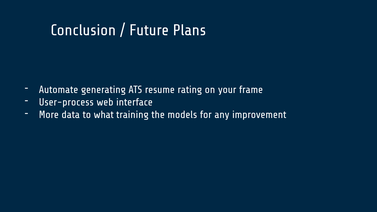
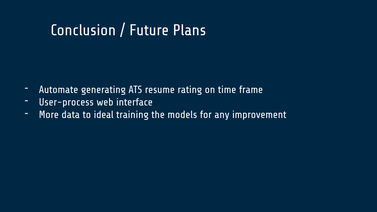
your: your -> time (227, 90)
what: what -> ideal (104, 115)
